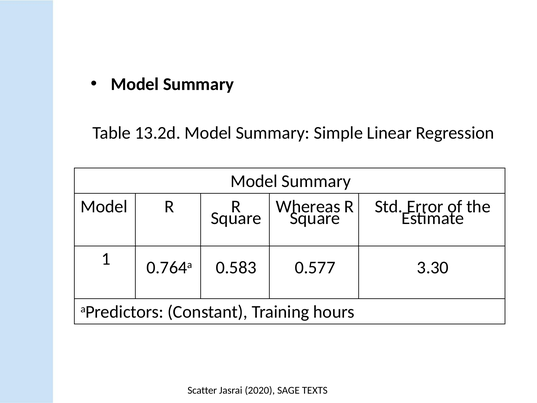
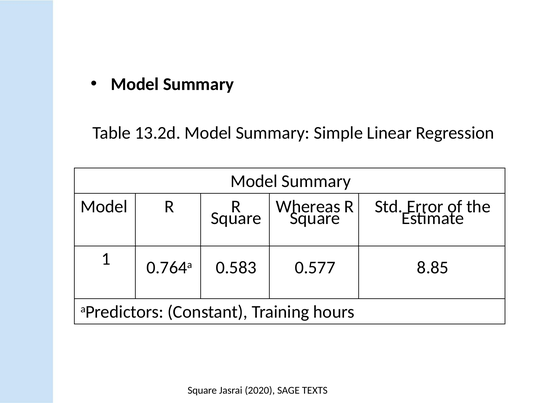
3.30: 3.30 -> 8.85 (433, 267)
Scatter: Scatter -> Square (202, 390)
